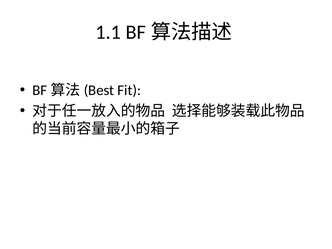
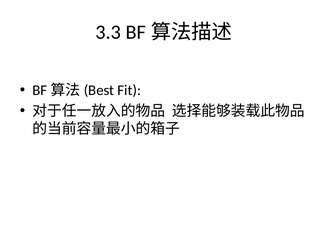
1.1: 1.1 -> 3.3 (108, 32)
